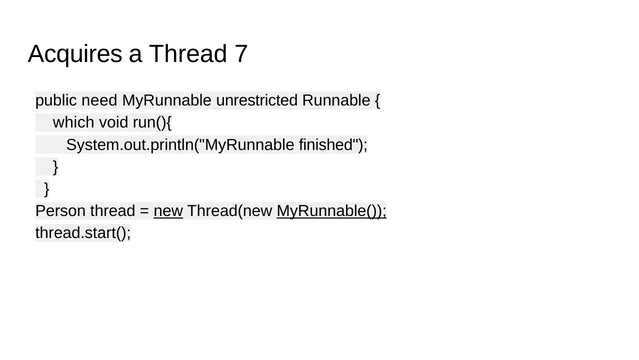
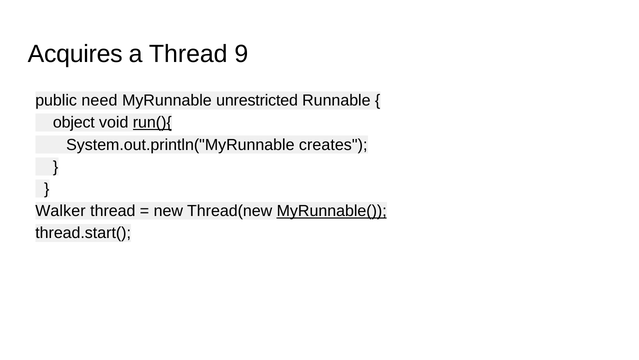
7: 7 -> 9 (241, 54)
which: which -> object (74, 123)
run(){ underline: none -> present (152, 123)
finished: finished -> creates (333, 145)
Person: Person -> Walker (60, 211)
new underline: present -> none (168, 211)
